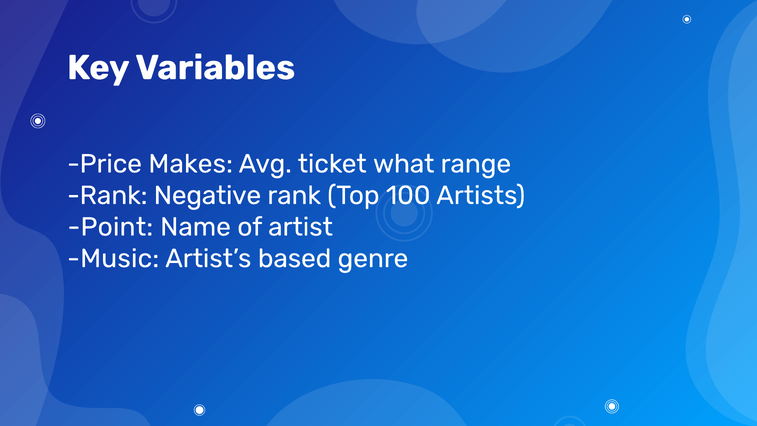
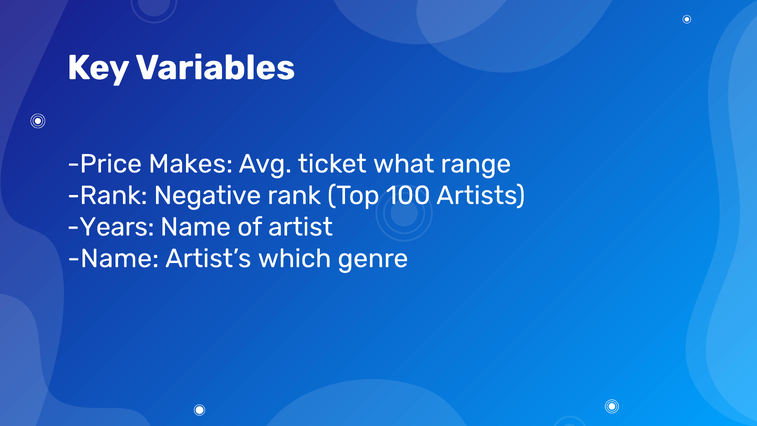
Point: Point -> Years (111, 227)
Music: Music -> Name (113, 258)
based: based -> which (295, 258)
